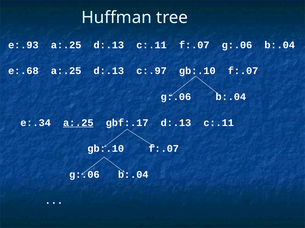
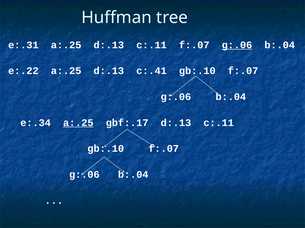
e:.93: e:.93 -> e:.31 (23, 45)
g:.06 underline: none -> present (237, 45)
e:.68: e:.68 -> e:.22 (23, 71)
c:.97: c:.97 -> c:.41 (152, 71)
